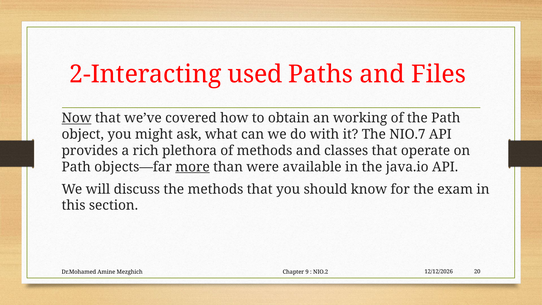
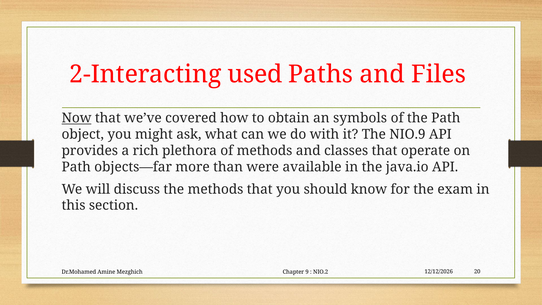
working: working -> symbols (360, 118)
NIO.7: NIO.7 -> NIO.9 (407, 134)
more underline: present -> none (193, 167)
